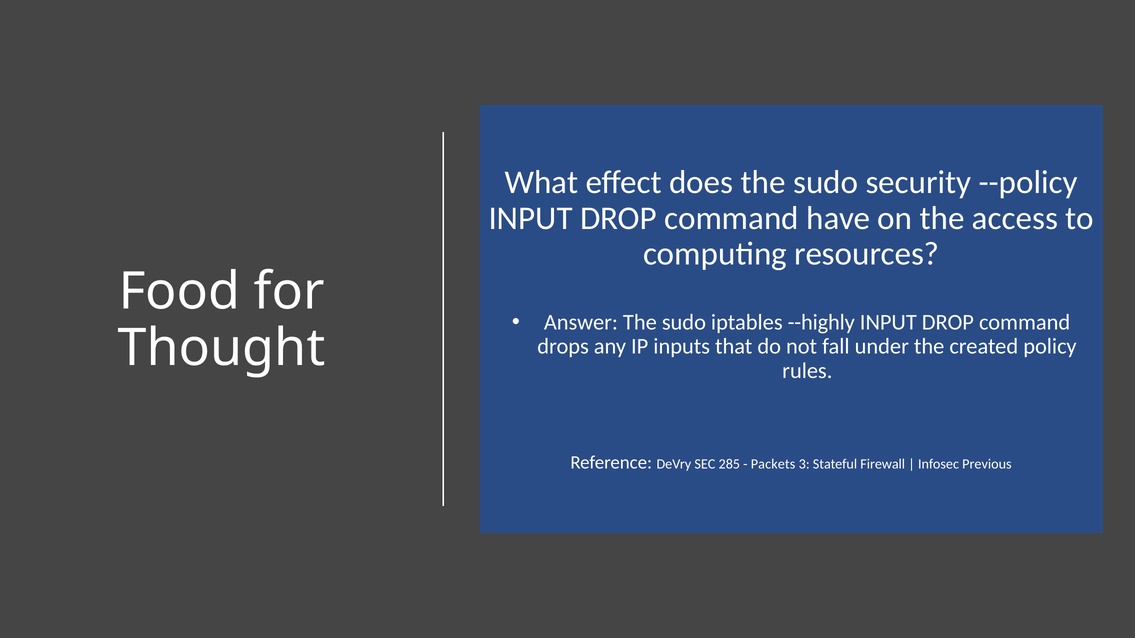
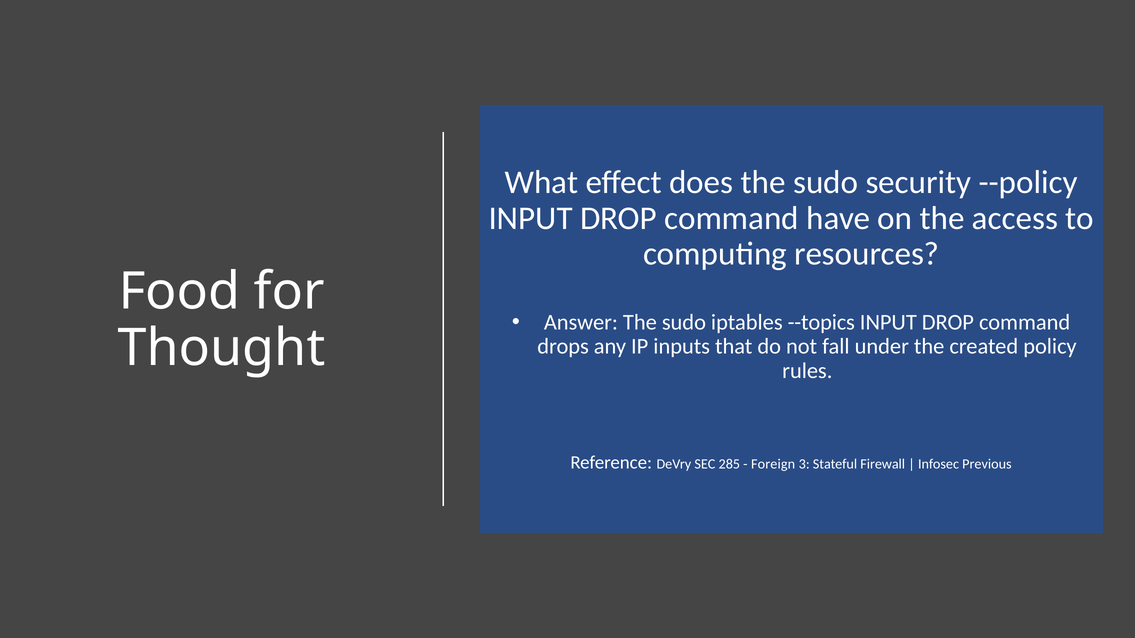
--highly: --highly -> --topics (821, 322)
Packets: Packets -> Foreign (773, 465)
